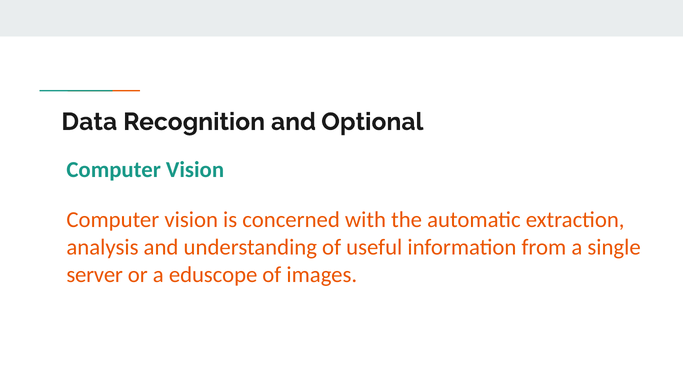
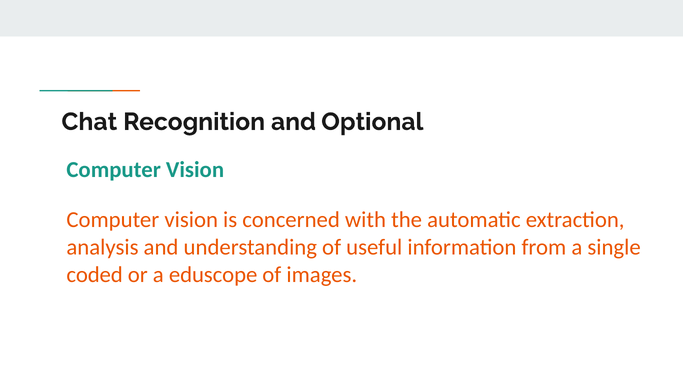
Data: Data -> Chat (89, 122)
server: server -> coded (95, 275)
